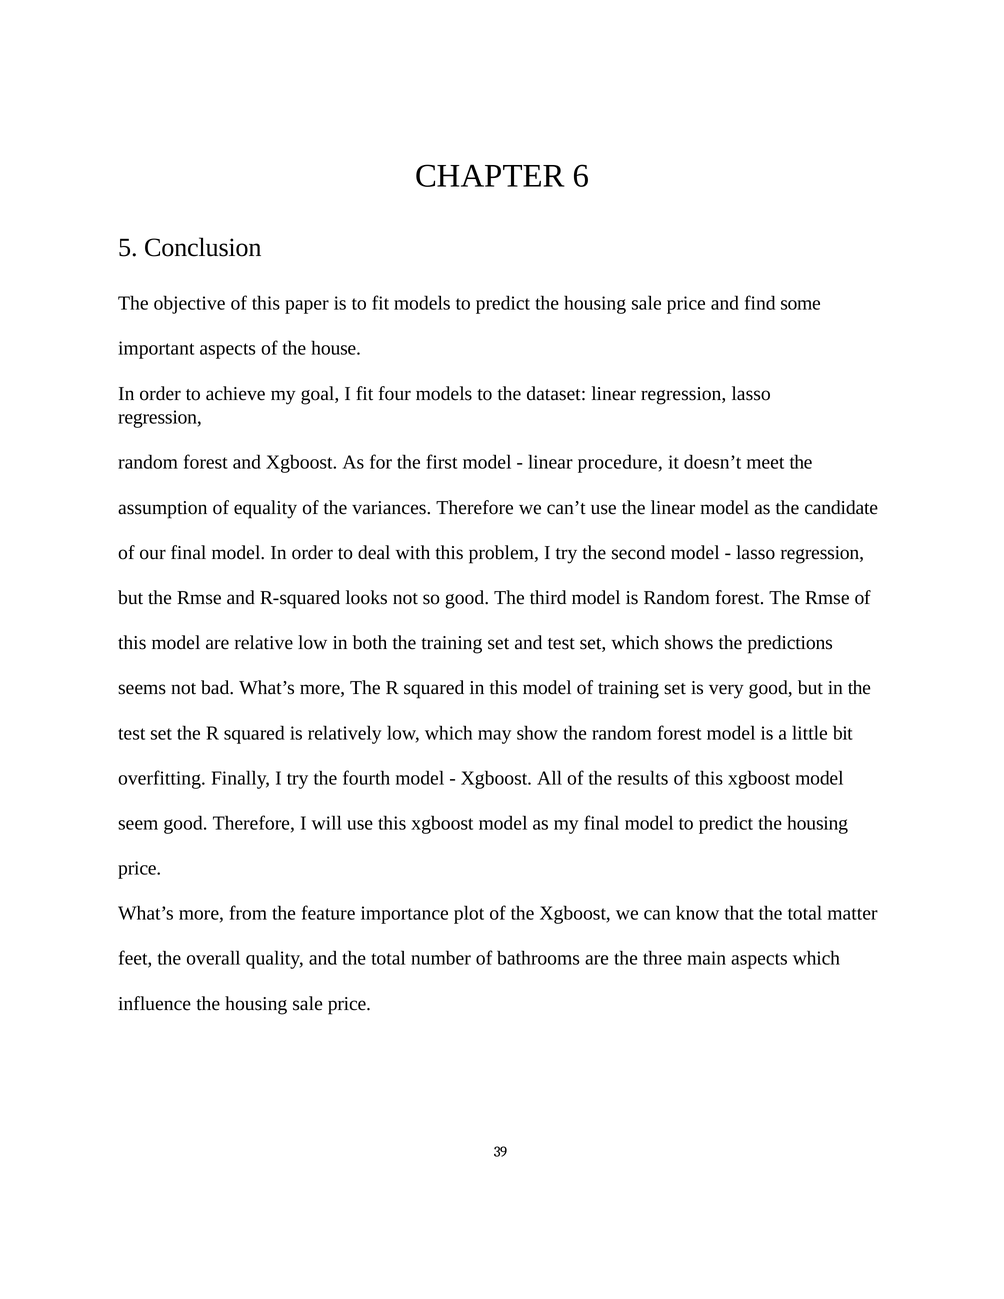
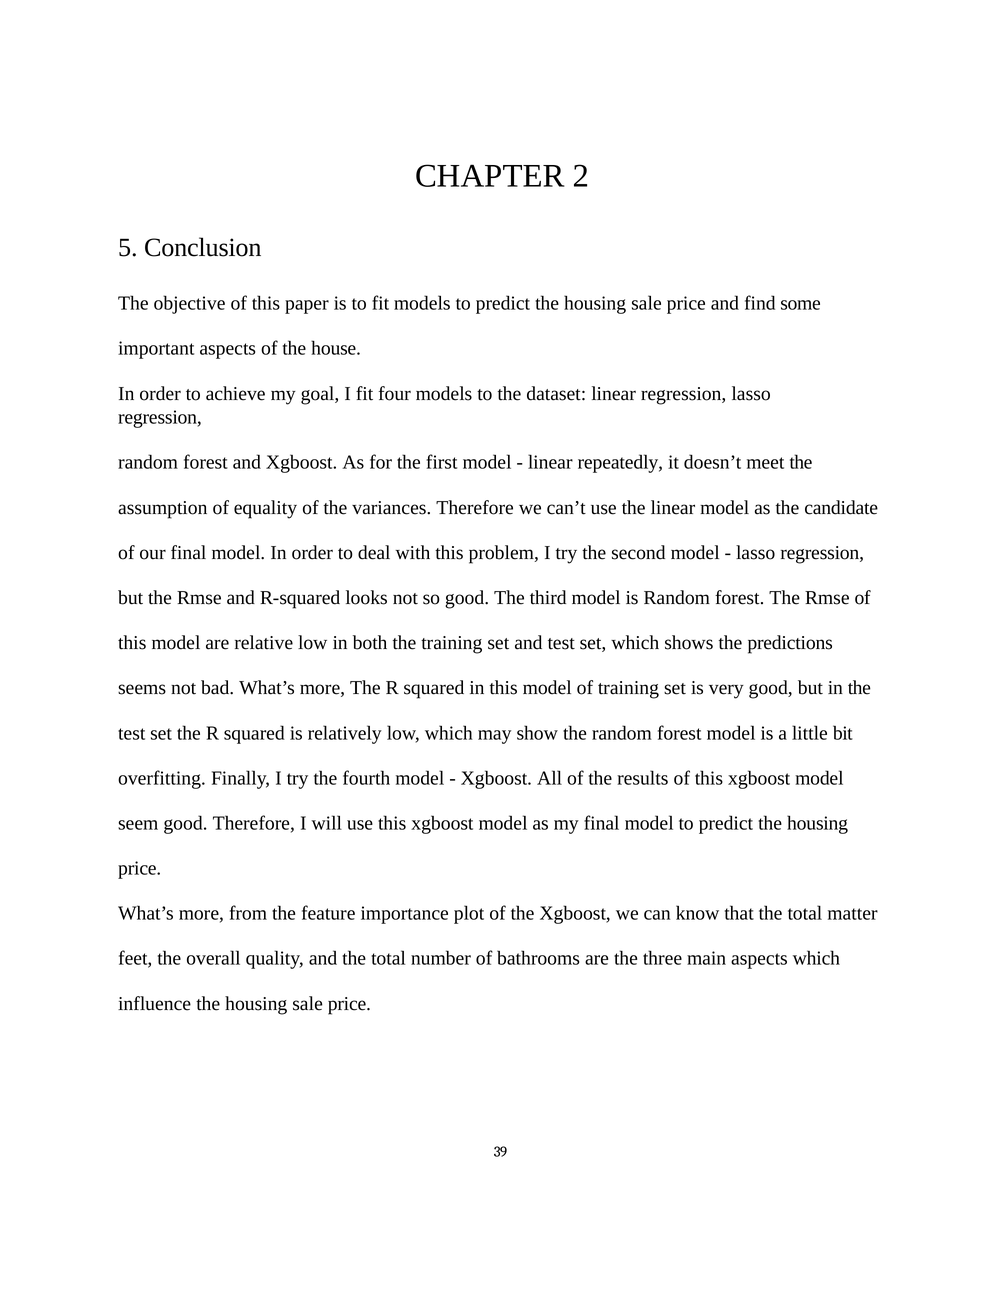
6: 6 -> 2 (581, 176)
procedure: procedure -> repeatedly (620, 463)
